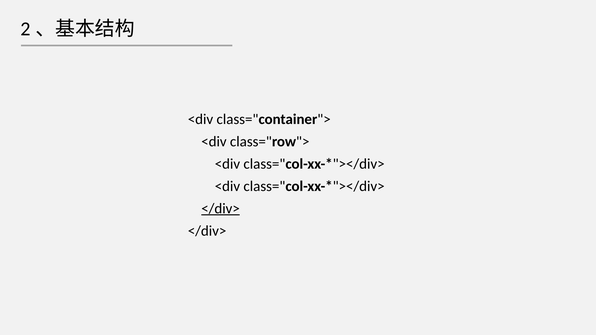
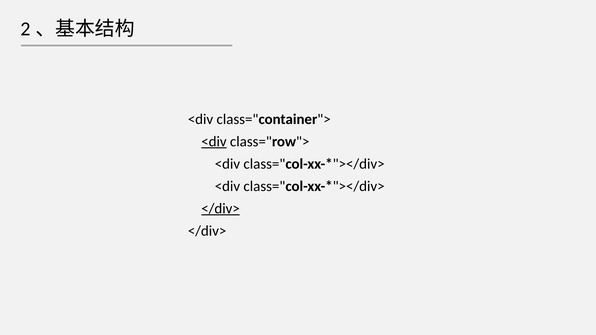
<div underline: none -> present (214, 142)
